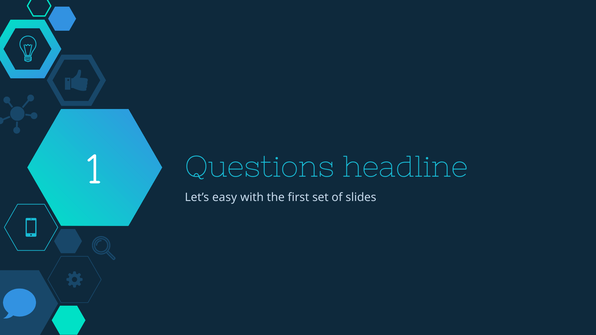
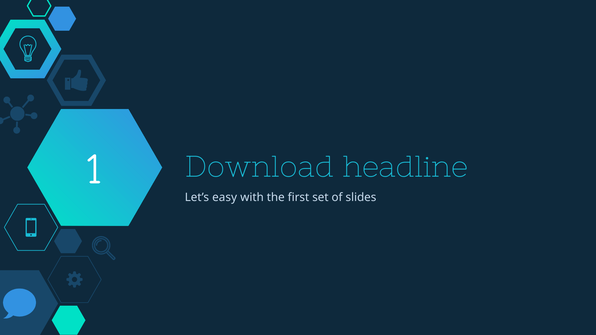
Questions: Questions -> Download (259, 167)
